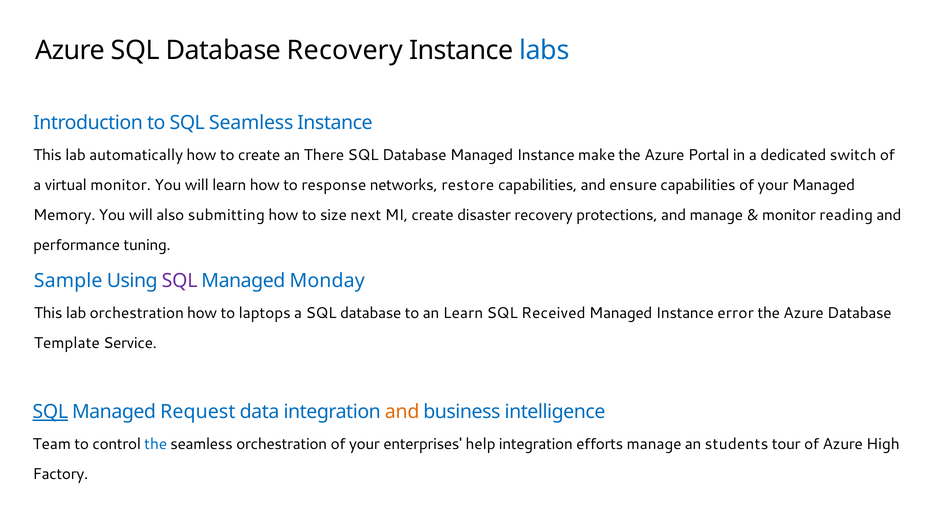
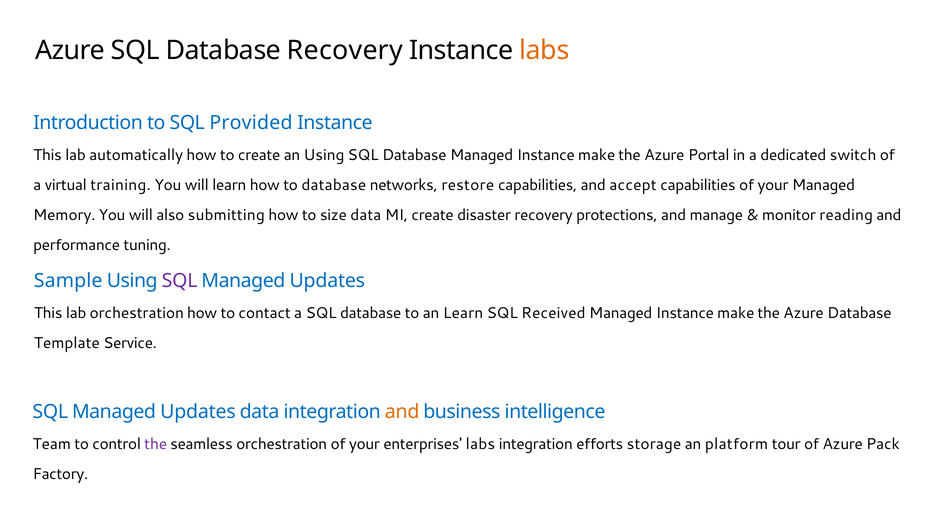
labs colour: blue -> orange (544, 51)
SQL Seamless: Seamless -> Provided (251, 123)
an There: There -> Using (324, 155)
virtual monitor: monitor -> training (121, 185)
to response: response -> database (334, 185)
ensure: ensure -> accept (633, 185)
size next: next -> data (366, 215)
Monday: Monday -> Updates (327, 281)
laptops: laptops -> contact (265, 313)
error: error -> make (736, 313)
SQL underline: present -> none (50, 411)
Request: Request -> Updates (198, 411)
the colour: blue -> purple (156, 444)
enterprises help: help -> labs (480, 444)
efforts manage: manage -> storage (654, 444)
students: students -> platform (737, 444)
High: High -> Pack (883, 444)
